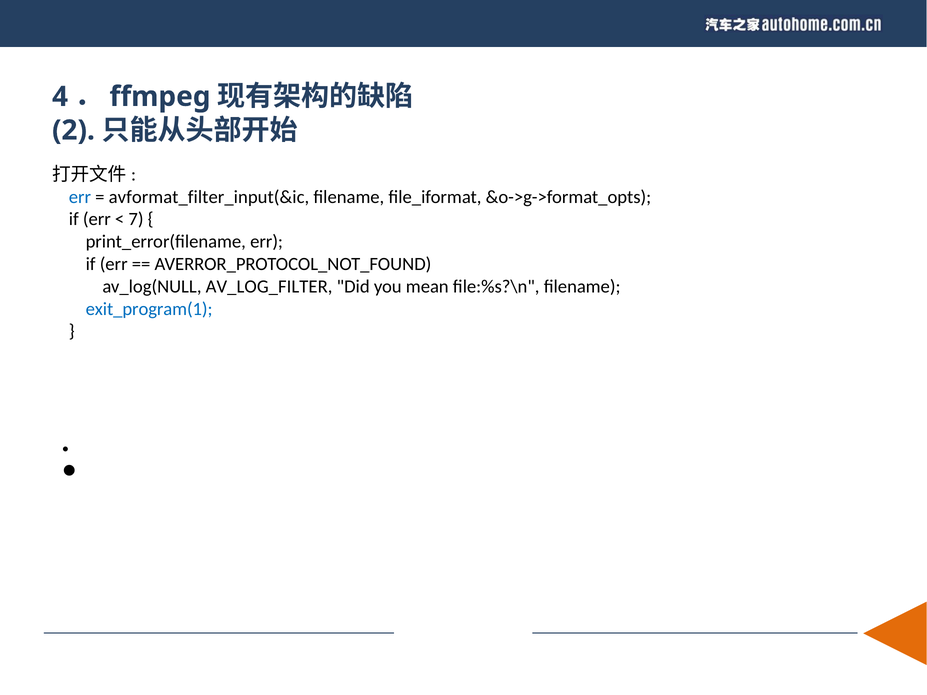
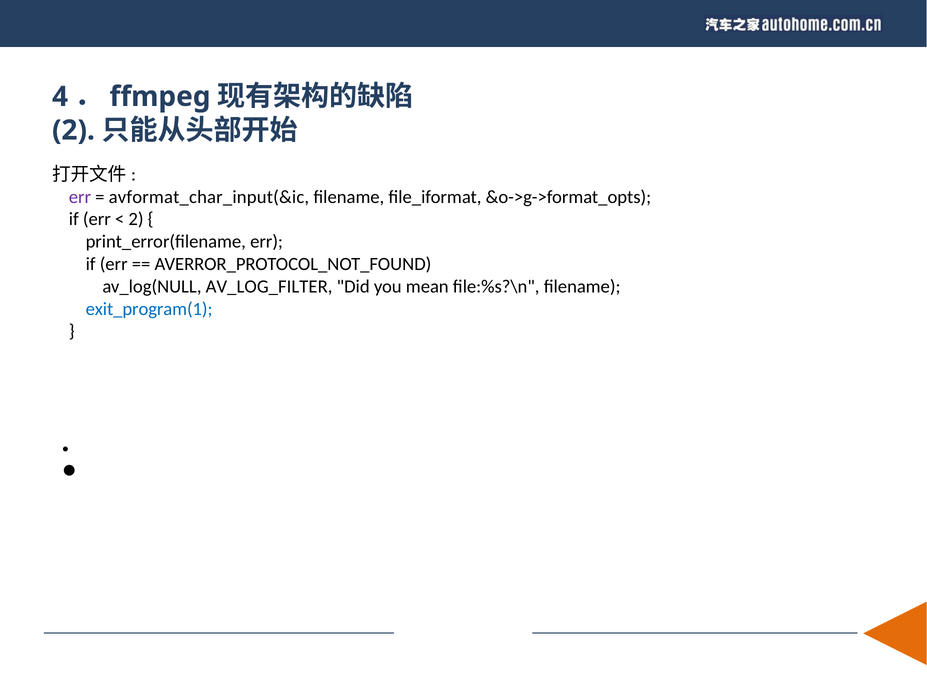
err colour: blue -> purple (80, 197)
avformat_filter_input(&ic: avformat_filter_input(&ic -> avformat_char_input(&ic (209, 197)
7: 7 -> 2 (136, 219)
